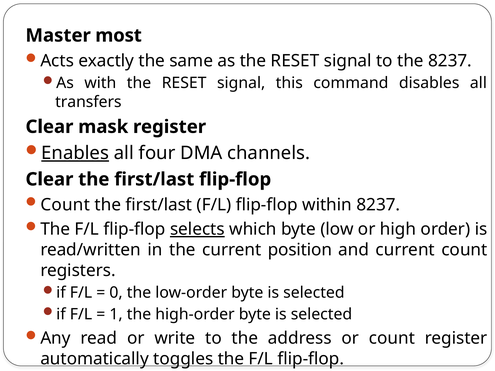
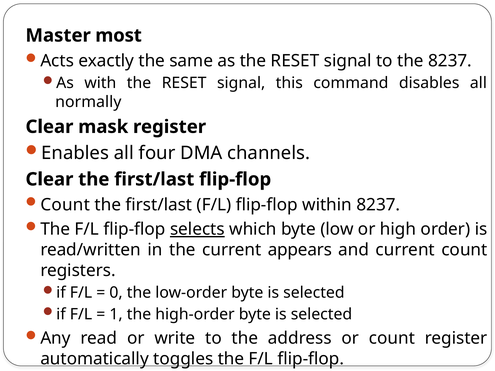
transfers: transfers -> normally (88, 102)
Enables underline: present -> none (75, 153)
position: position -> appears (300, 250)
